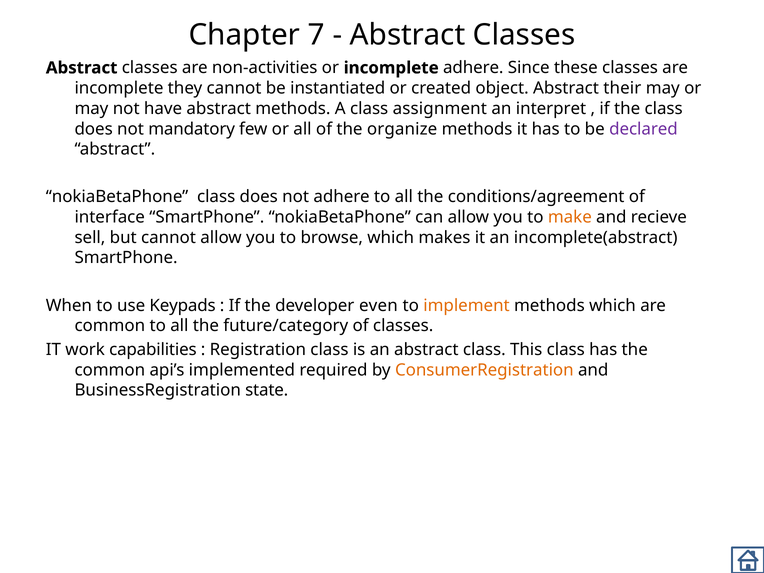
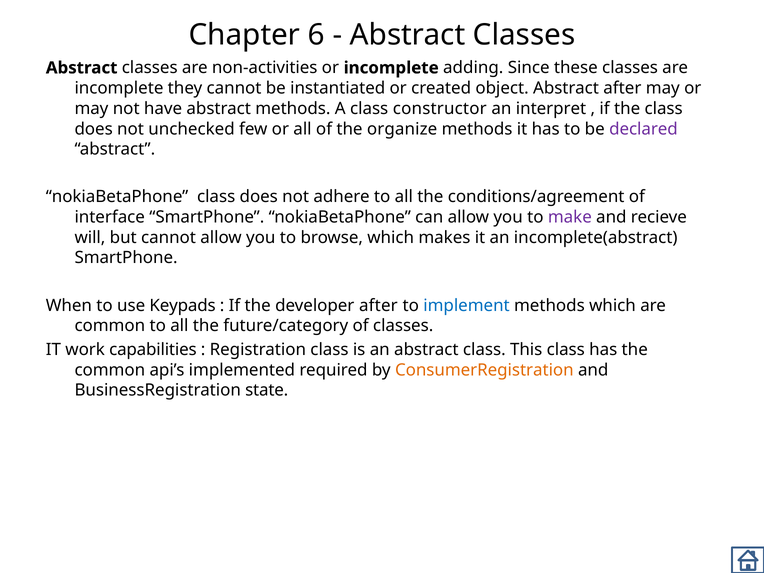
7: 7 -> 6 (316, 35)
incomplete adhere: adhere -> adding (473, 68)
Abstract their: their -> after (622, 88)
assignment: assignment -> constructor (440, 109)
mandatory: mandatory -> unchecked (192, 129)
make colour: orange -> purple (570, 217)
sell: sell -> will (90, 238)
developer even: even -> after (378, 305)
implement colour: orange -> blue (467, 305)
